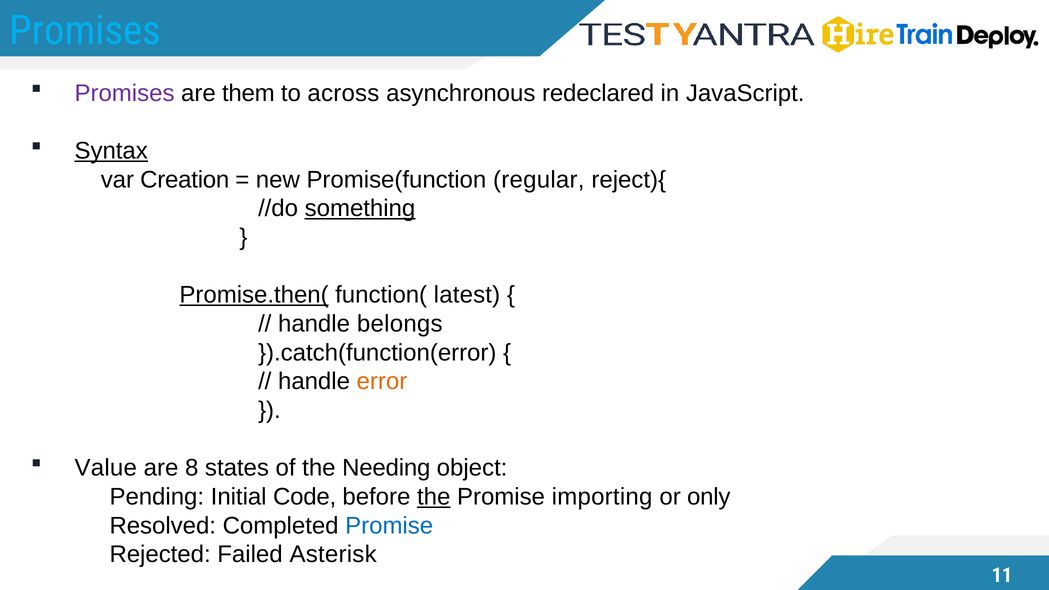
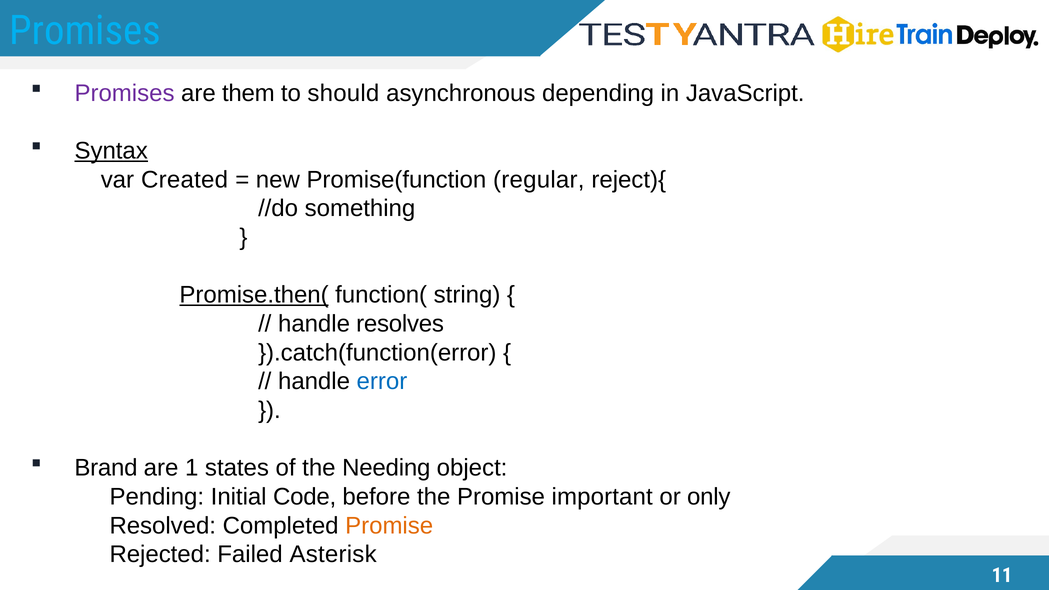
across: across -> should (343, 93)
redeclared: redeclared -> depending (598, 93)
Creation: Creation -> Created (185, 180)
something underline: present -> none (360, 208)
latest: latest -> string (467, 295)
belongs: belongs -> resolves (400, 324)
error colour: orange -> blue (382, 381)
Value: Value -> Brand (106, 468)
8: 8 -> 1 (192, 468)
the underline: present -> none (434, 497)
importing: importing -> important (602, 497)
Promise colour: blue -> orange (389, 526)
